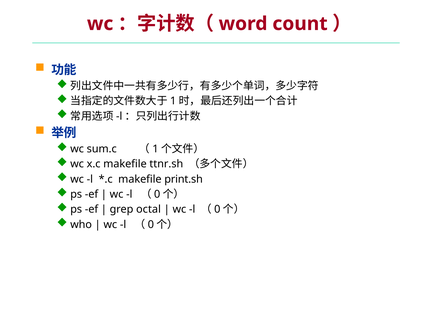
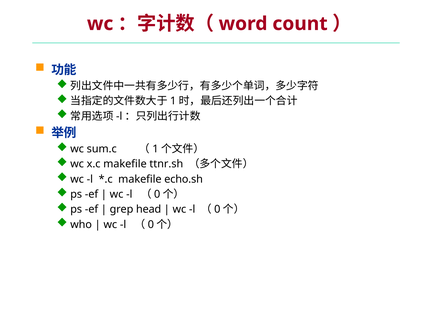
print.sh: print.sh -> echo.sh (184, 179)
octal: octal -> head (149, 209)
